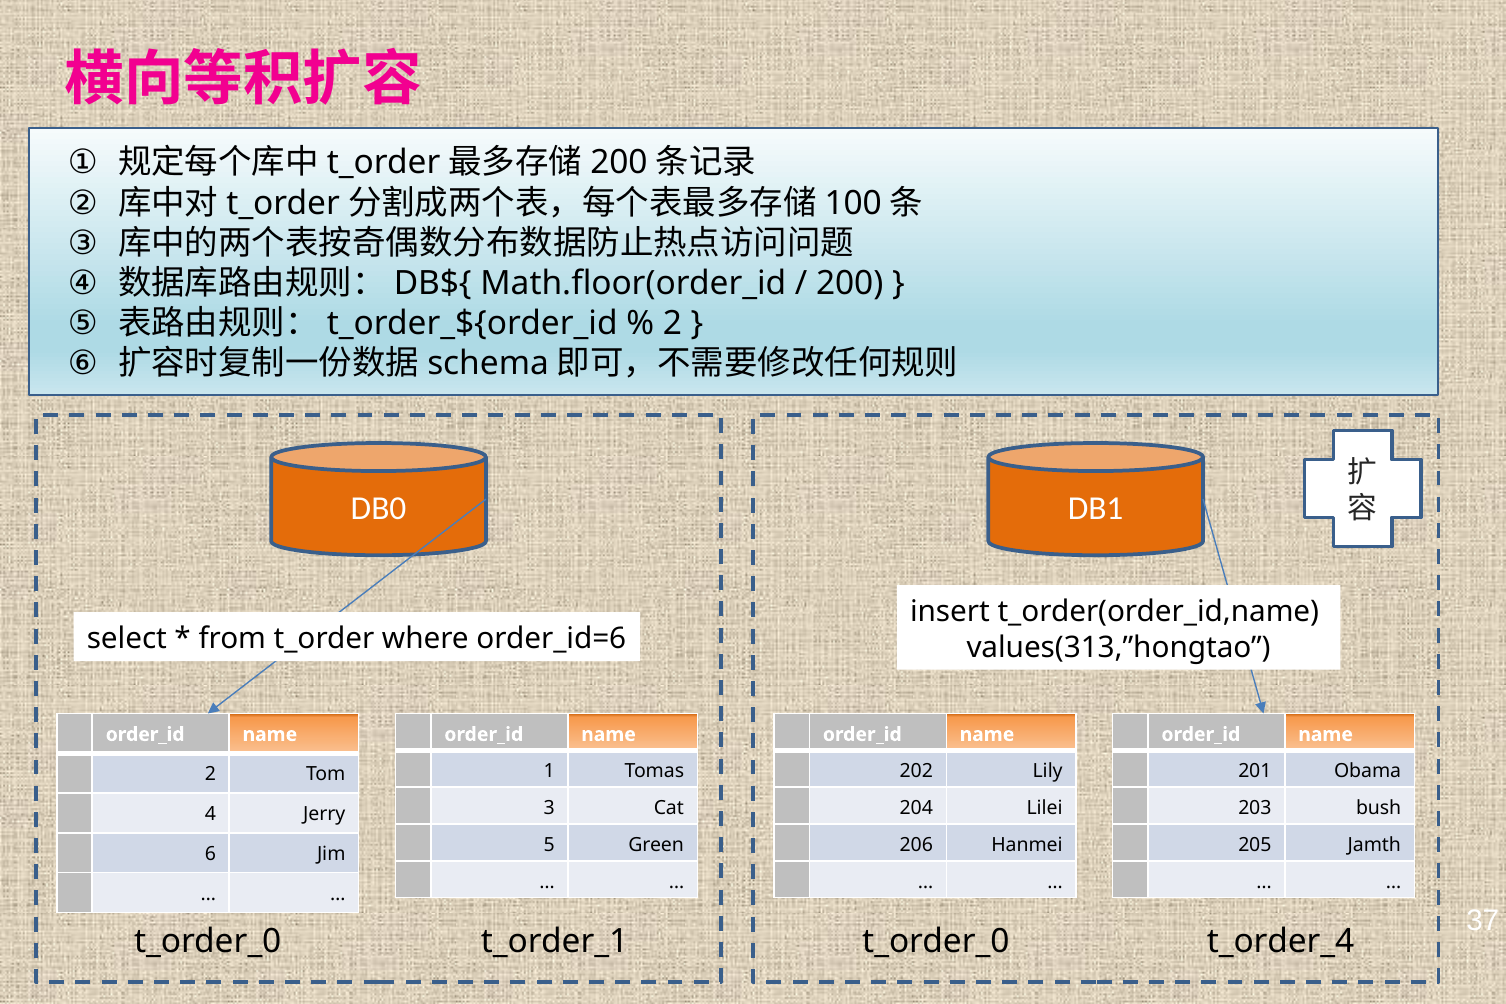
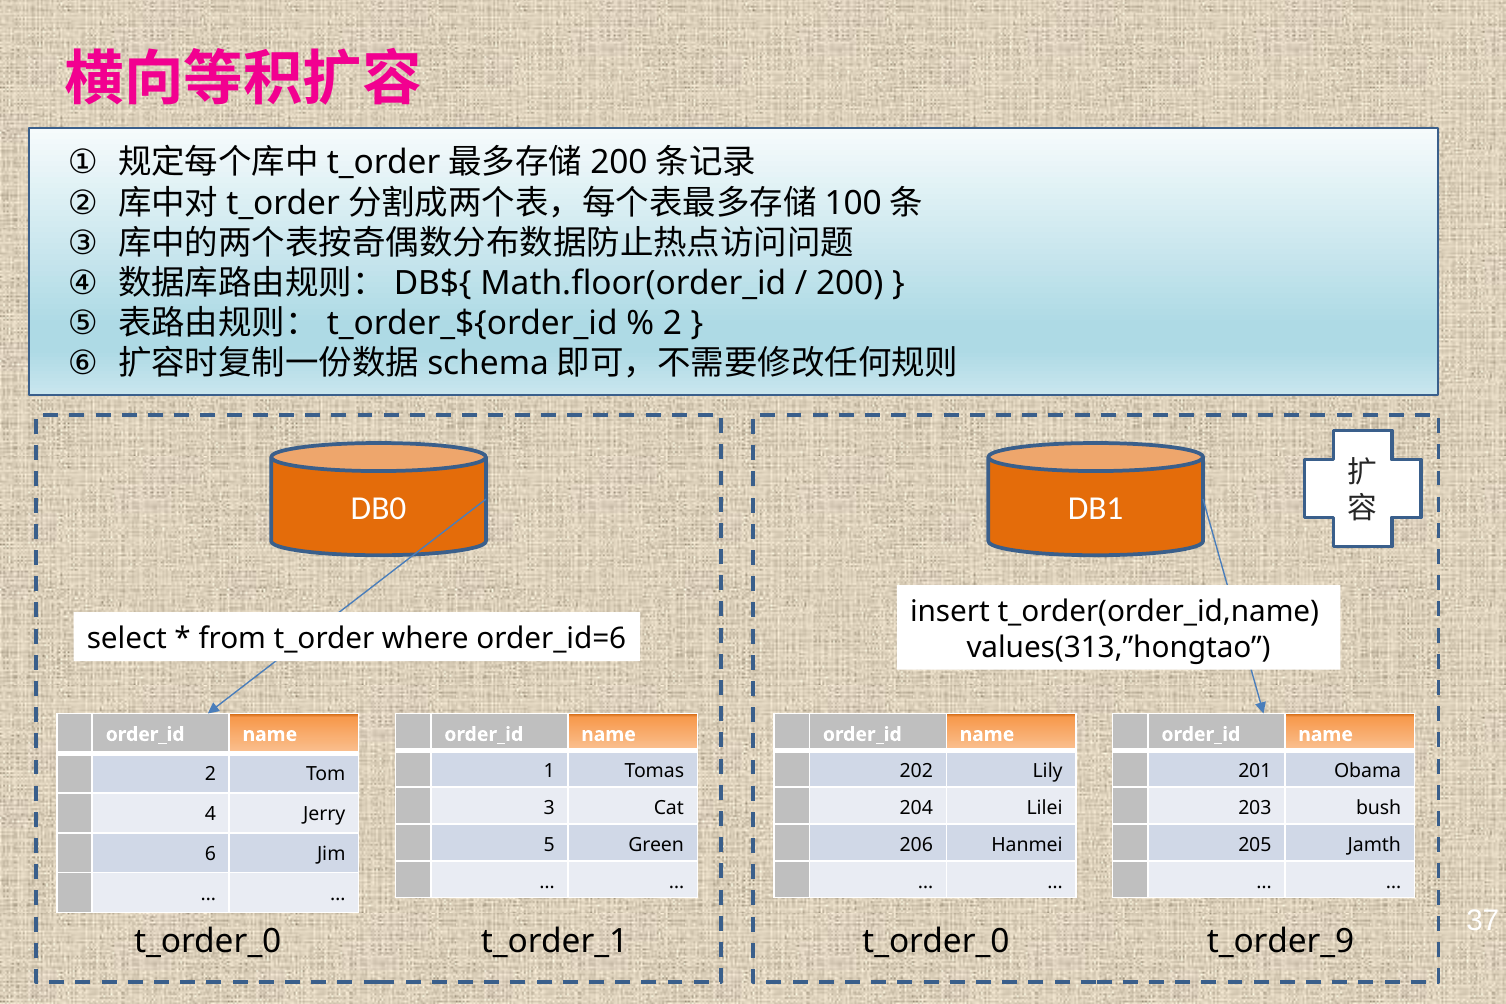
t_order_4: t_order_4 -> t_order_9 (1281, 941)
